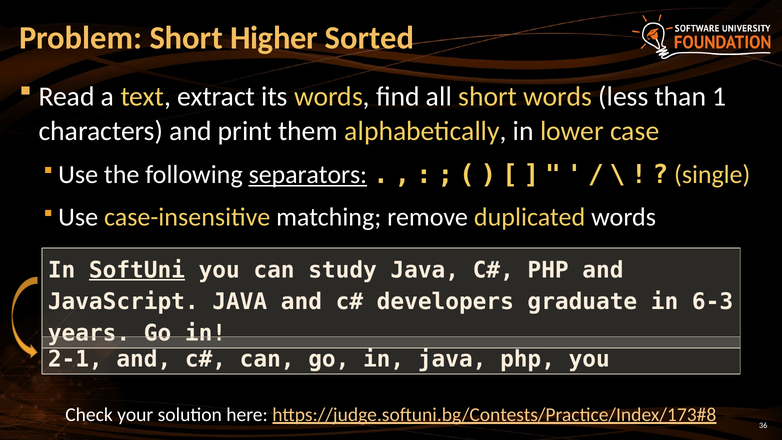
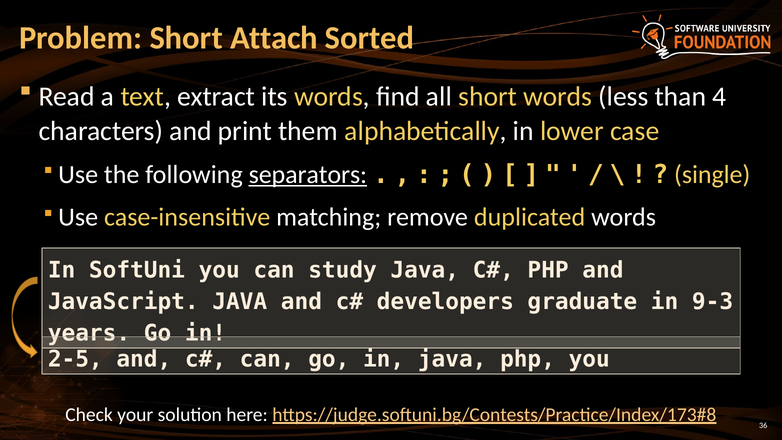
Higher: Higher -> Attach (274, 38)
1: 1 -> 4 (719, 96)
SoftUni underline: present -> none (137, 270)
6-3: 6-3 -> 9-3 (713, 302)
2-1: 2-1 -> 2-5 (75, 359)
